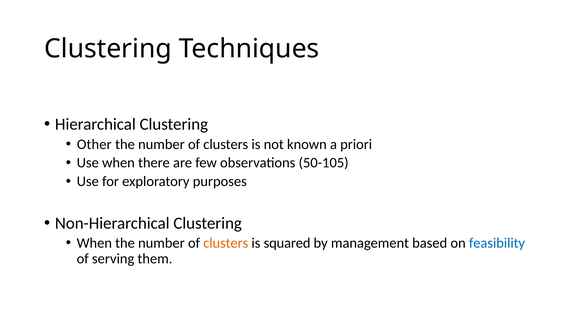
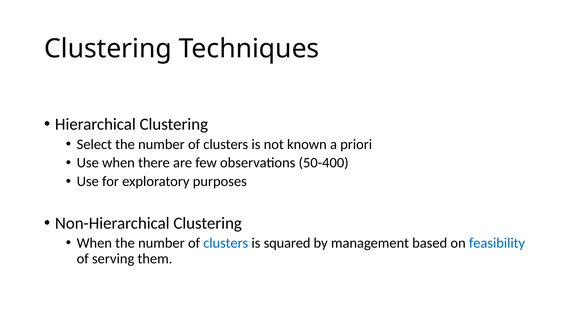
Other: Other -> Select (94, 144)
50-105: 50-105 -> 50-400 (324, 163)
clusters colour: orange -> blue (226, 243)
